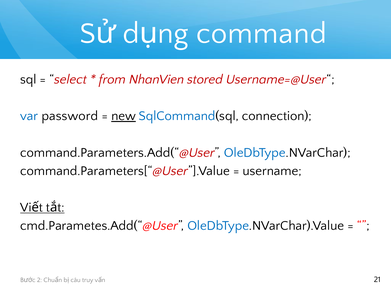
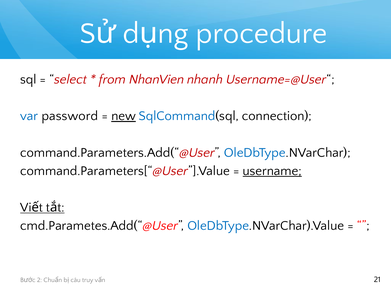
command: command -> procedure (262, 33)
stored: stored -> nhanh (205, 79)
username underline: none -> present (272, 170)
